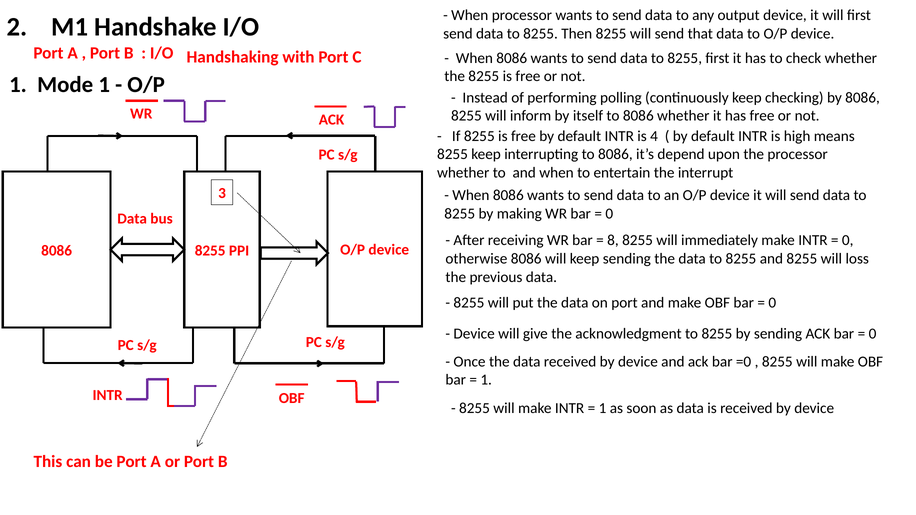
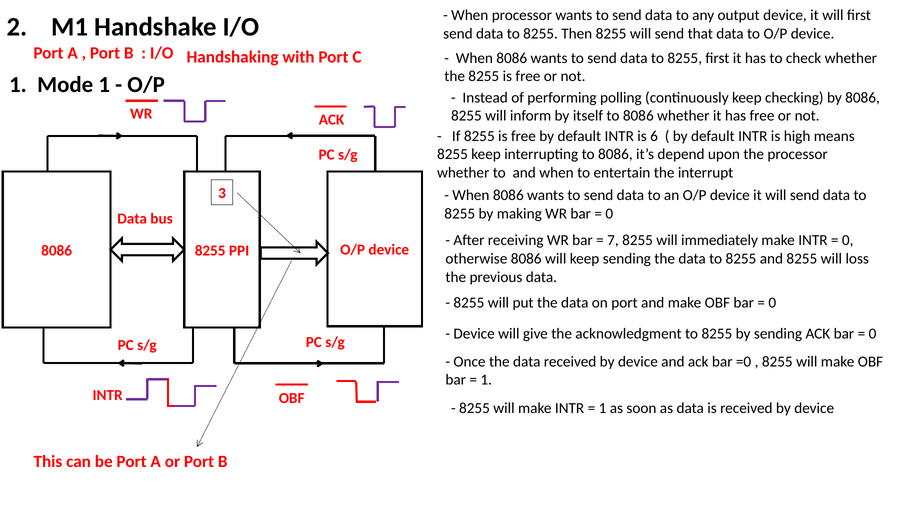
4: 4 -> 6 (654, 136)
8: 8 -> 7 (613, 241)
